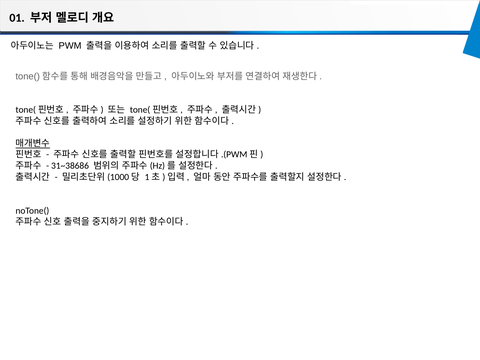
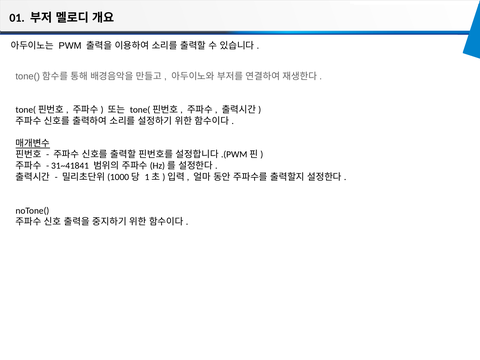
31~38686: 31~38686 -> 31~41841 (70, 166)
